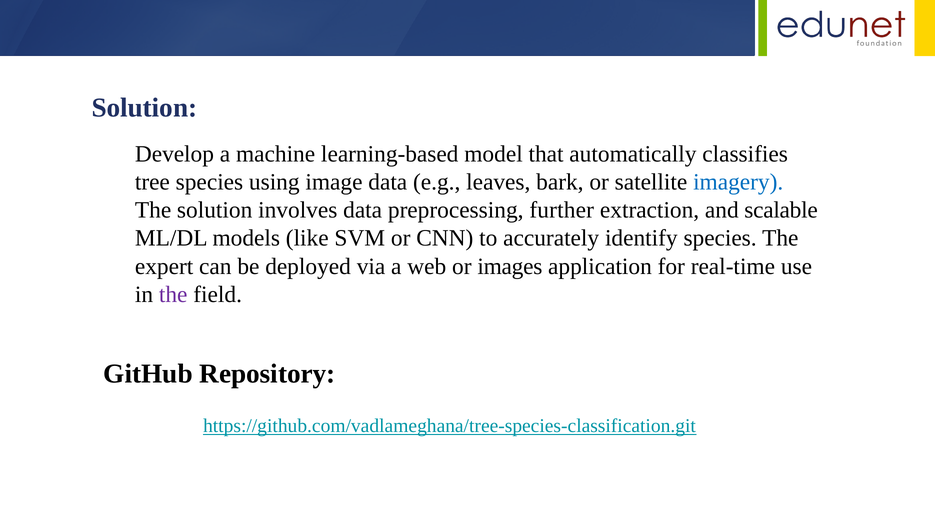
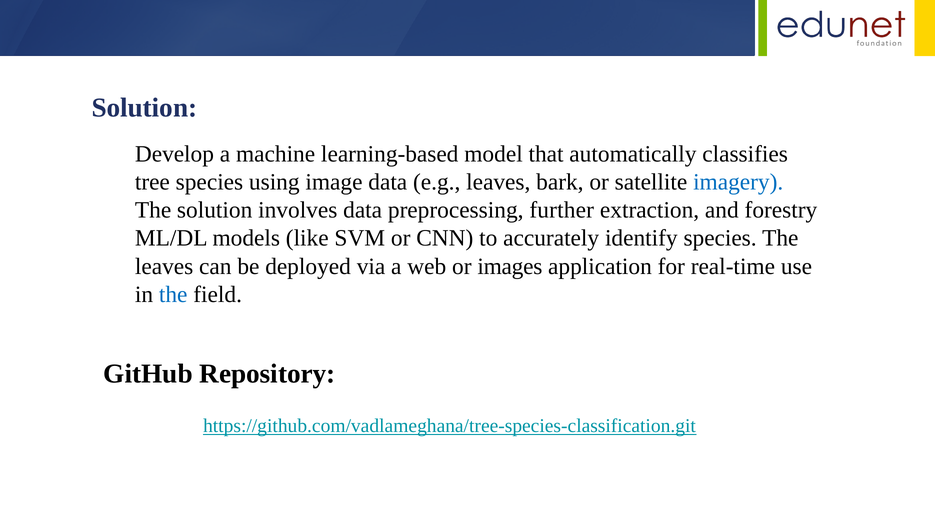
scalable: scalable -> forestry (781, 210)
expert: expert -> leaves (164, 266)
the colour: purple -> blue (173, 294)
